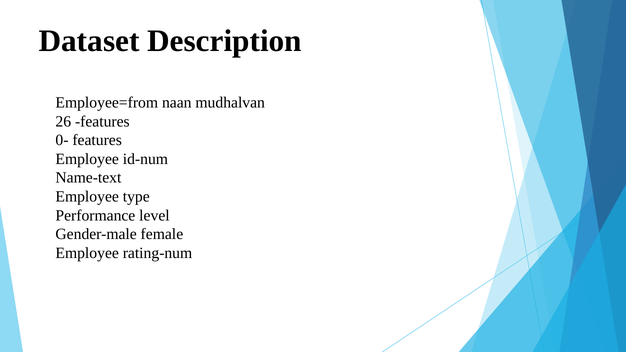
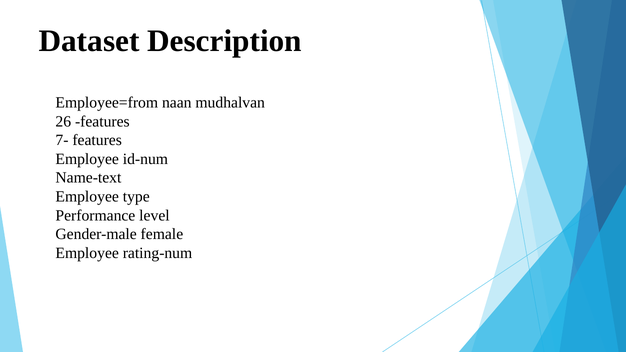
0-: 0- -> 7- (62, 140)
